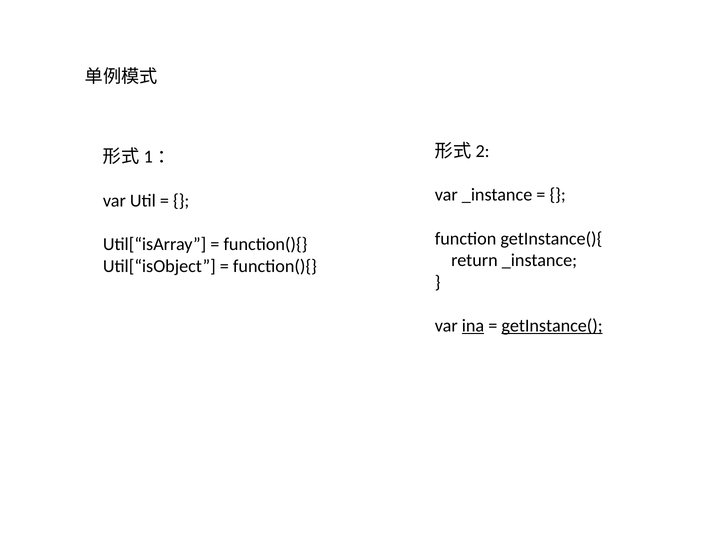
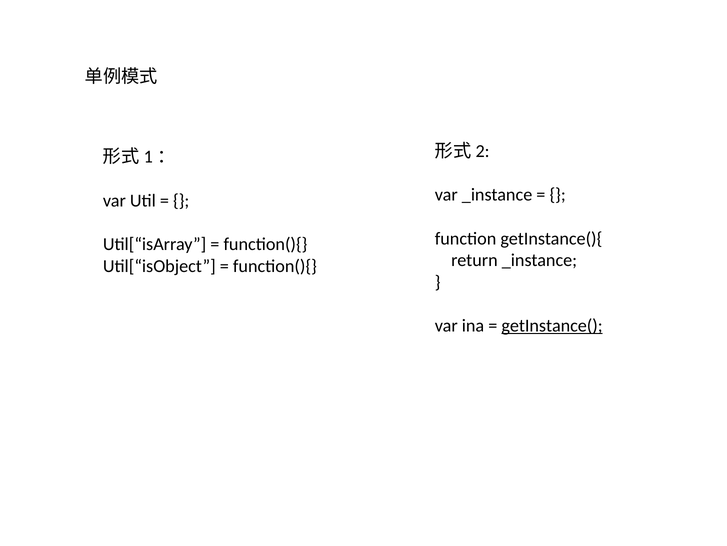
ina underline: present -> none (473, 325)
